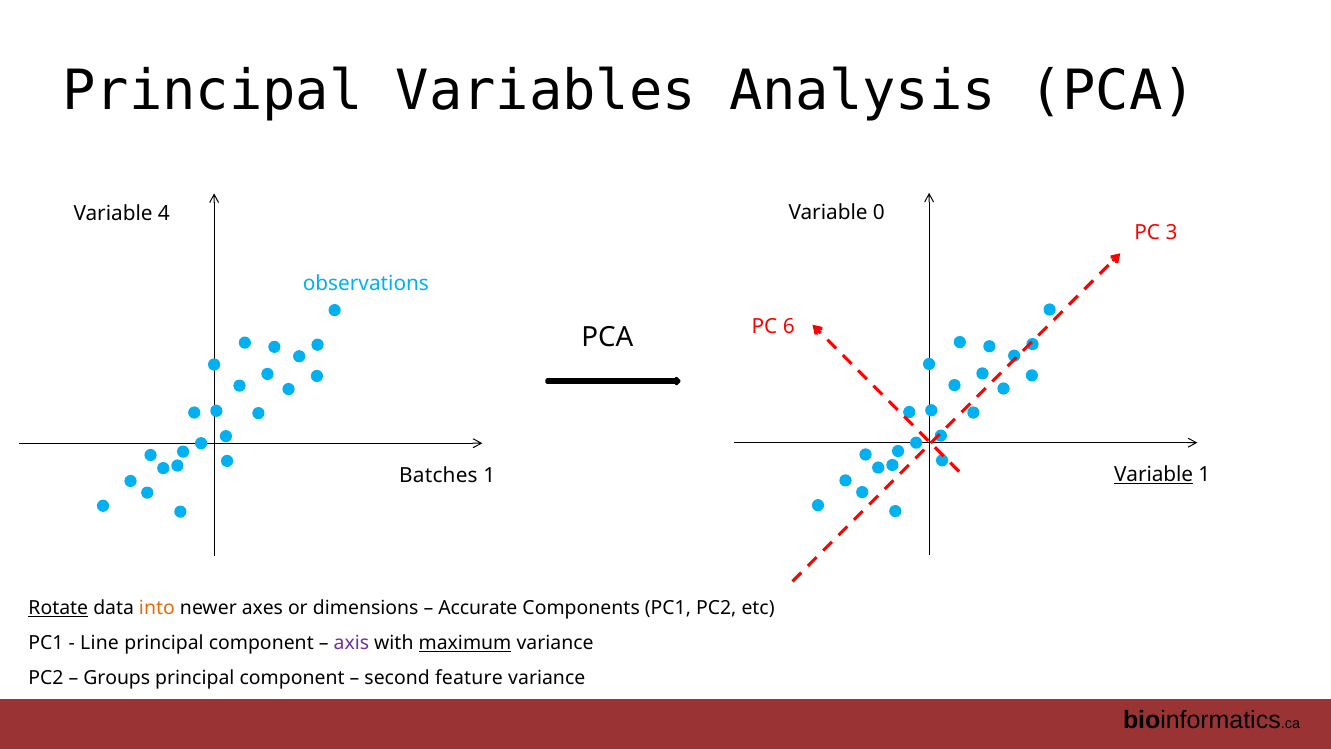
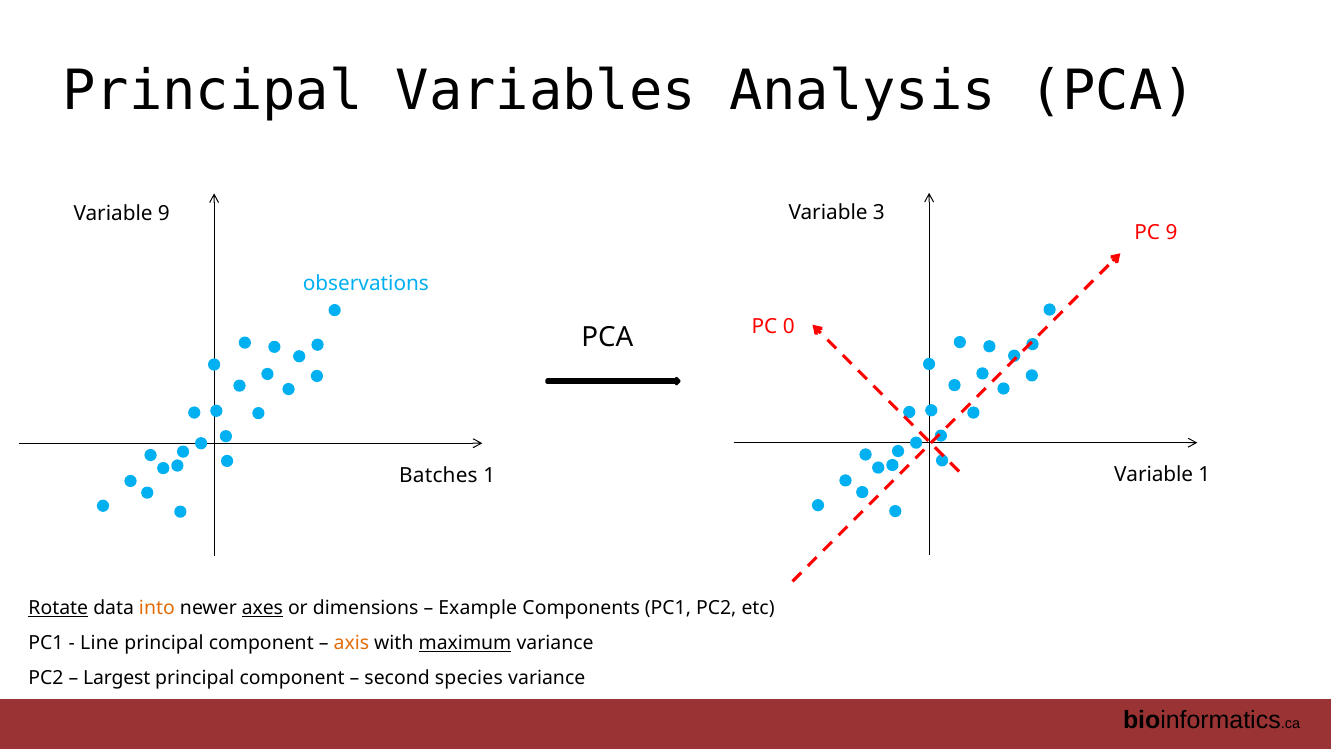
0: 0 -> 3 (879, 213)
Variable 4: 4 -> 9 (164, 213)
PC 3: 3 -> 9 (1172, 233)
6: 6 -> 0 (789, 327)
Variable underline: present -> none (1154, 475)
axes underline: none -> present (262, 608)
Accurate: Accurate -> Example (478, 608)
axis colour: purple -> orange (351, 643)
Groups: Groups -> Largest (117, 678)
feature: feature -> species (469, 678)
